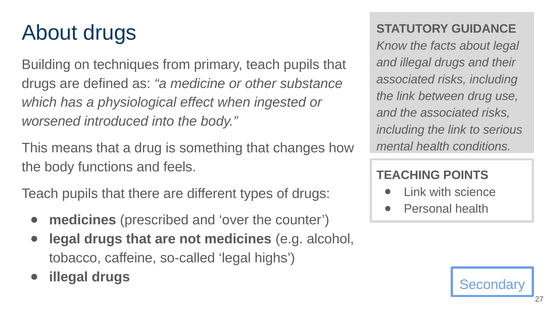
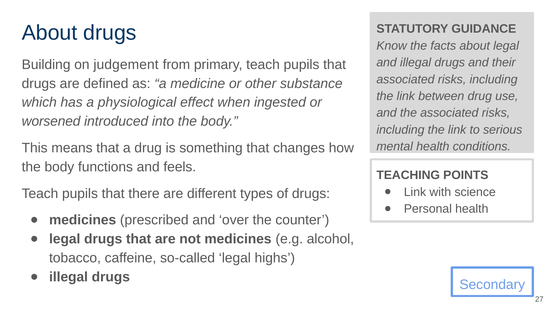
techniques: techniques -> judgement (126, 65)
